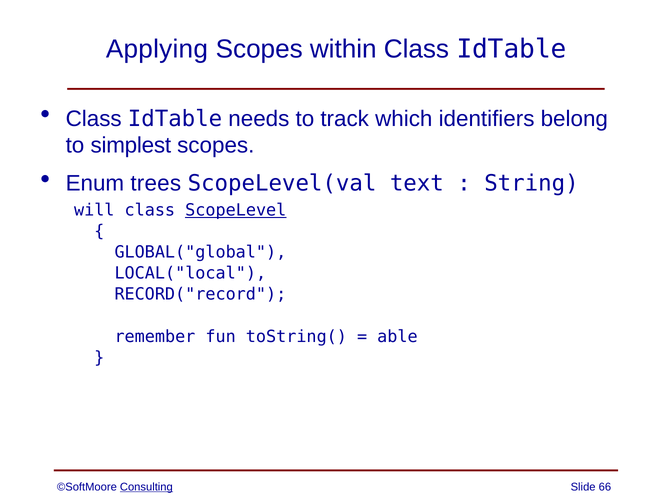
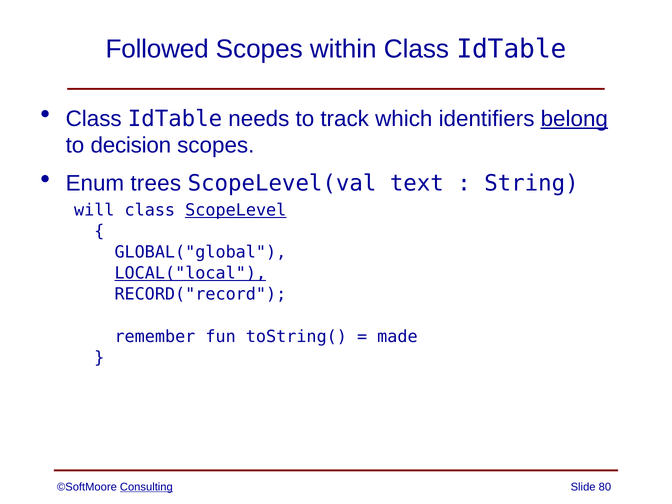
Applying: Applying -> Followed (157, 49)
belong underline: none -> present (574, 119)
simplest: simplest -> decision (131, 145)
LOCAL("local underline: none -> present (190, 273)
able: able -> made (397, 337)
66: 66 -> 80 (605, 487)
